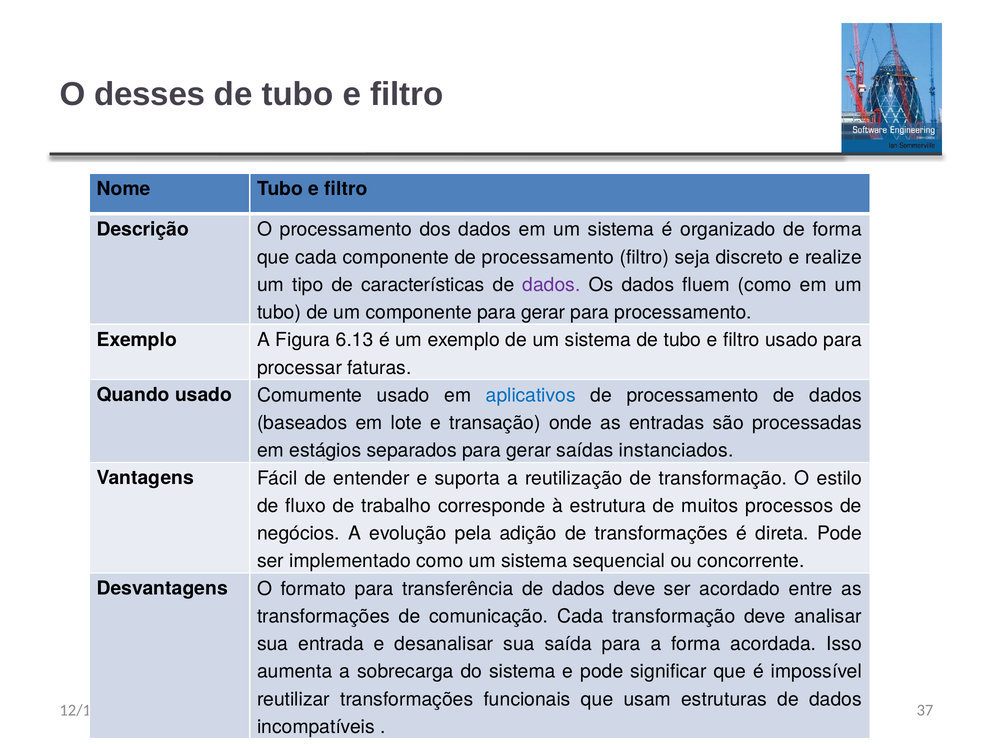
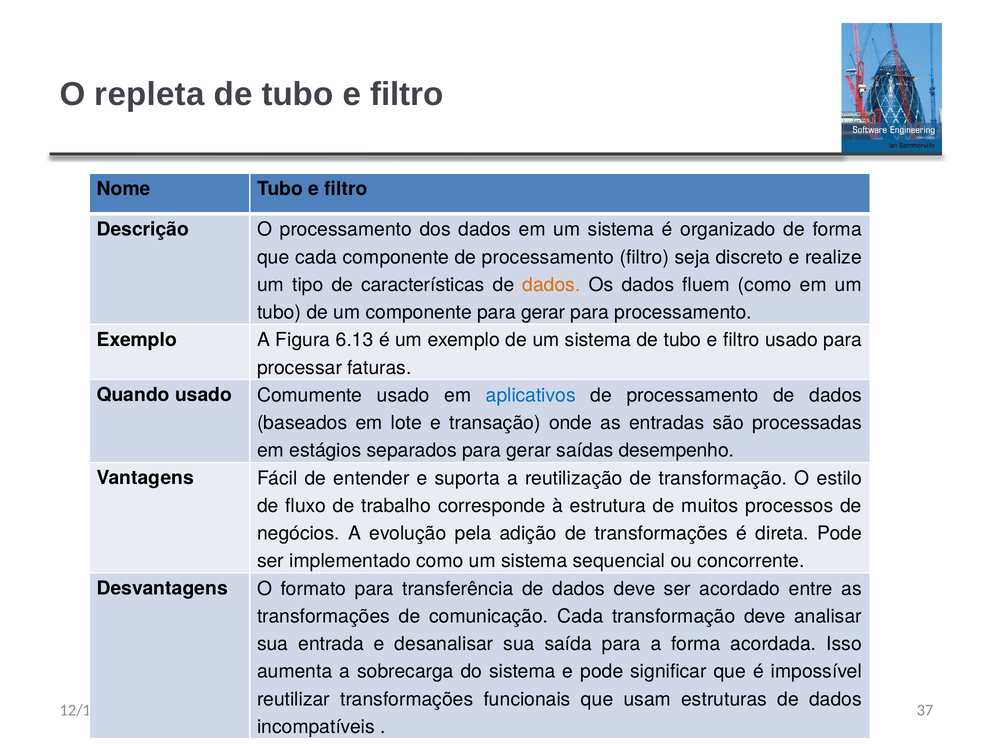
desses: desses -> repleta (149, 94)
dados colour: purple -> orange (551, 285)
instanciados: instanciados -> desempenho (676, 451)
